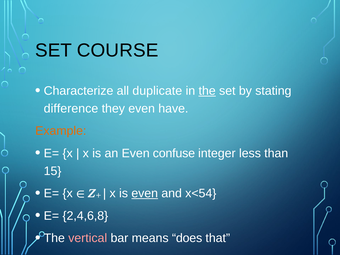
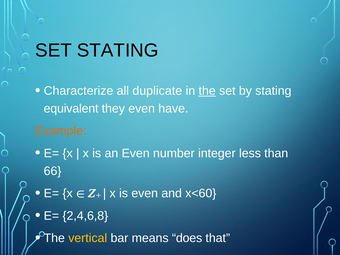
SET COURSE: COURSE -> STATING (118, 50)
difference: difference -> equivalent (71, 109)
confuse: confuse -> number (174, 153)
15: 15 -> 66 (53, 171)
even underline: present -> none (145, 193)
x<54: x<54 -> x<60 (201, 193)
vertical colour: pink -> yellow (88, 238)
